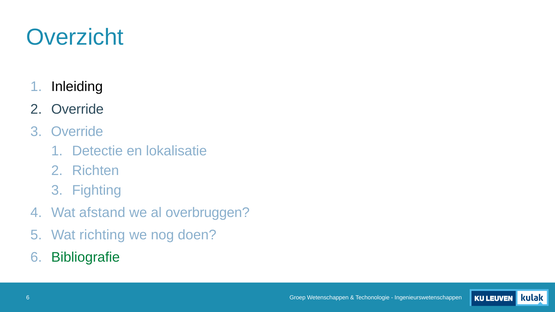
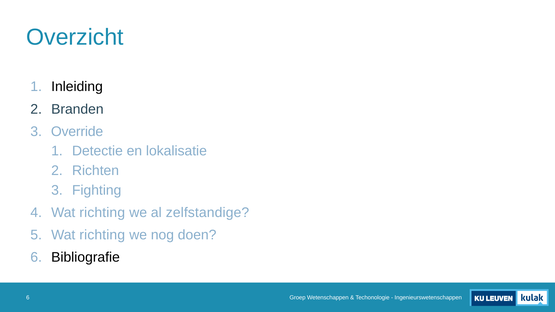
Override: Override -> Branden (77, 109)
afstand: afstand -> richting (102, 213)
overbruggen: overbruggen -> zelfstandige (207, 213)
Bibliografie colour: green -> black (86, 258)
